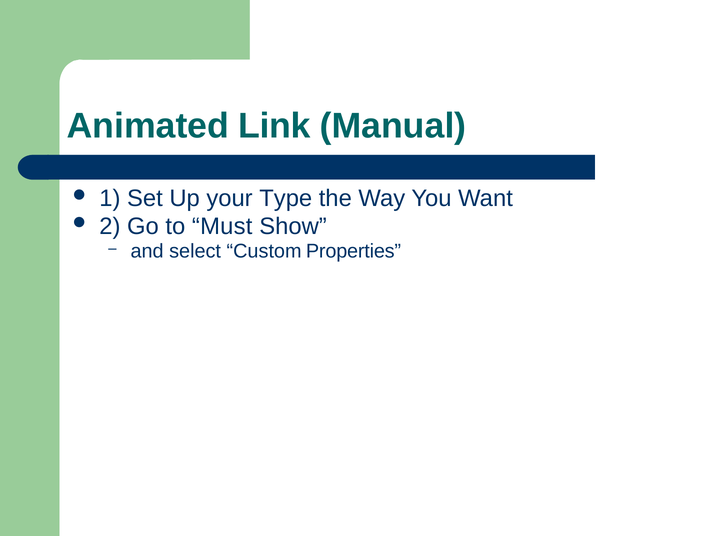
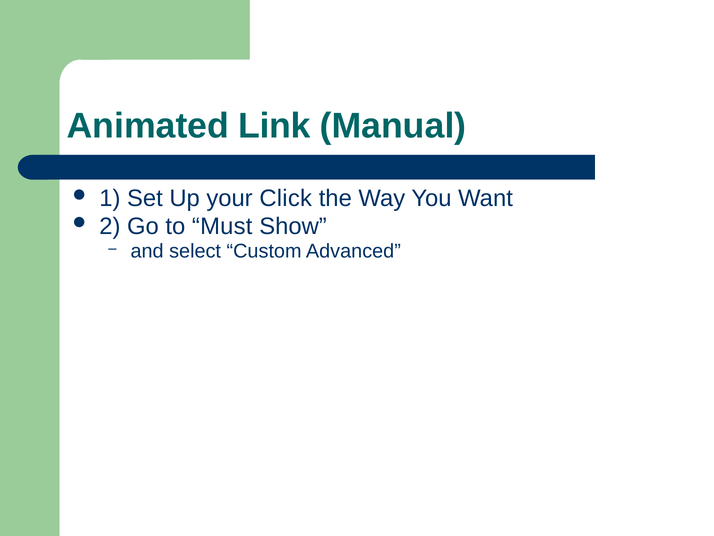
Type: Type -> Click (286, 198)
Properties: Properties -> Advanced (353, 251)
